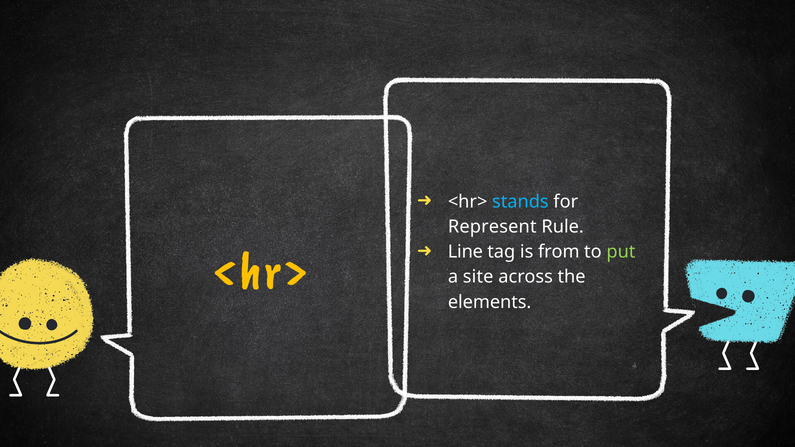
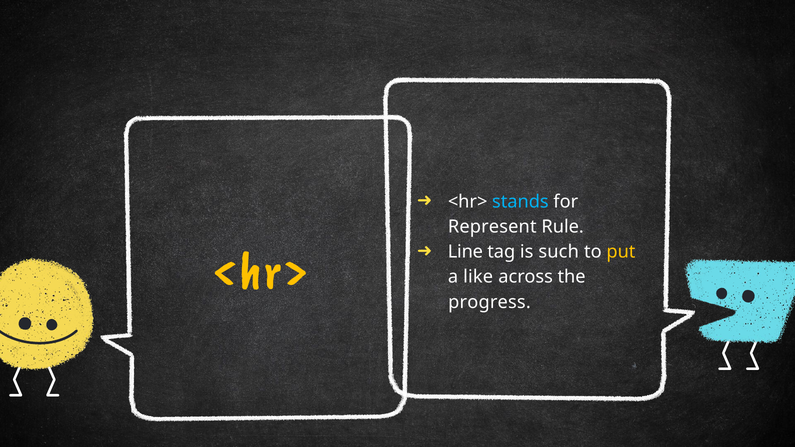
from: from -> such (559, 252)
put colour: light green -> yellow (621, 252)
site: site -> like (478, 277)
elements: elements -> progress (489, 302)
